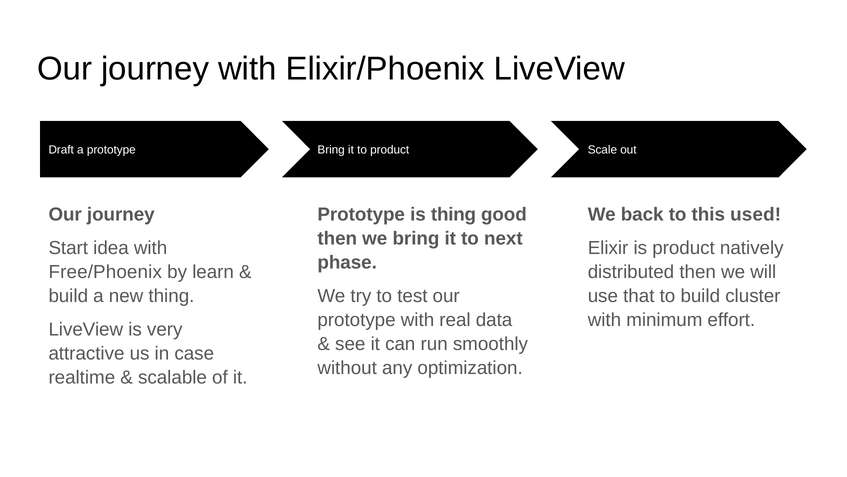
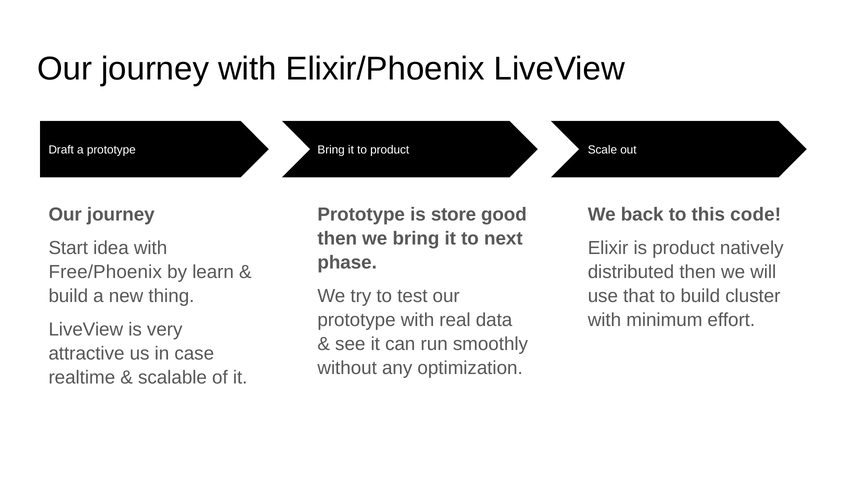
is thing: thing -> store (454, 214)
used: used -> code (756, 214)
